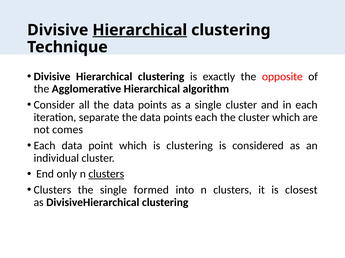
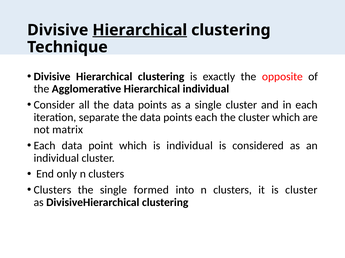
Hierarchical algorithm: algorithm -> individual (206, 89)
comes: comes -> matrix (68, 130)
is clustering: clustering -> individual (190, 146)
clusters underline: present -> none (106, 174)
is closest: closest -> cluster (301, 190)
